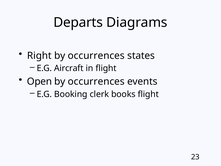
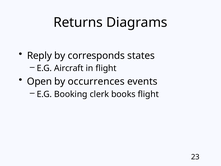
Departs: Departs -> Returns (78, 22)
Right: Right -> Reply (39, 56)
occurrences: occurrences -> corresponds (96, 56)
